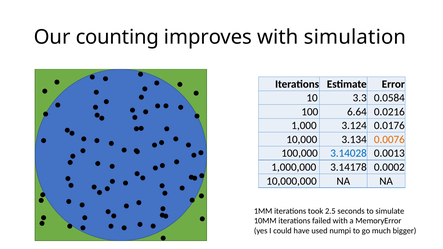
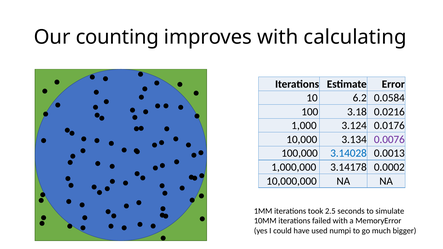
simulation: simulation -> calculating (355, 37)
3.3: 3.3 -> 6.2 (360, 98)
6.64: 6.64 -> 3.18 (357, 112)
0.0076 colour: orange -> purple (389, 140)
